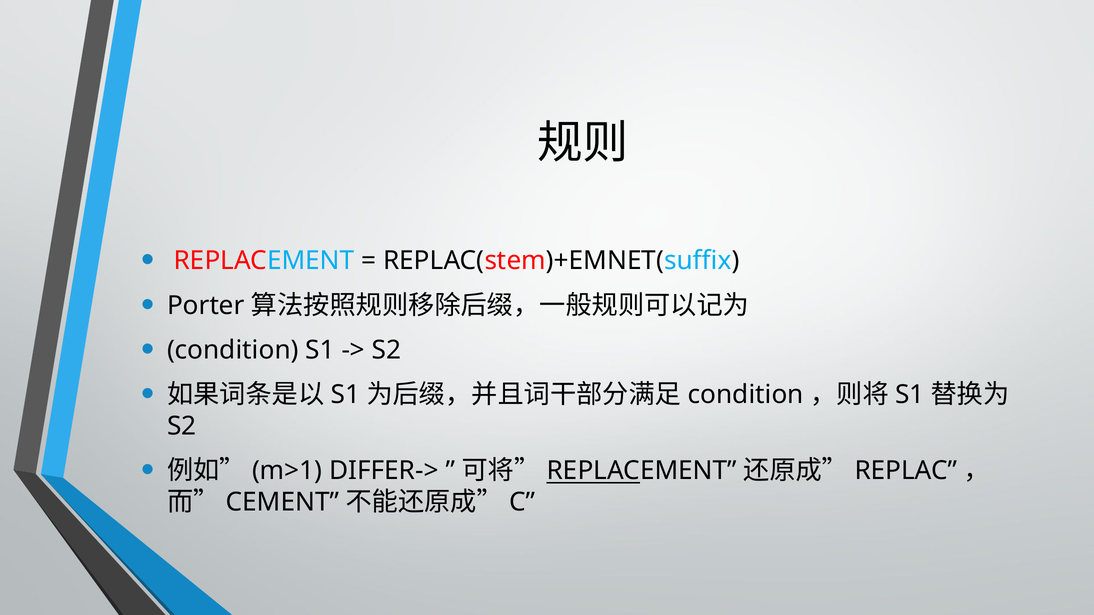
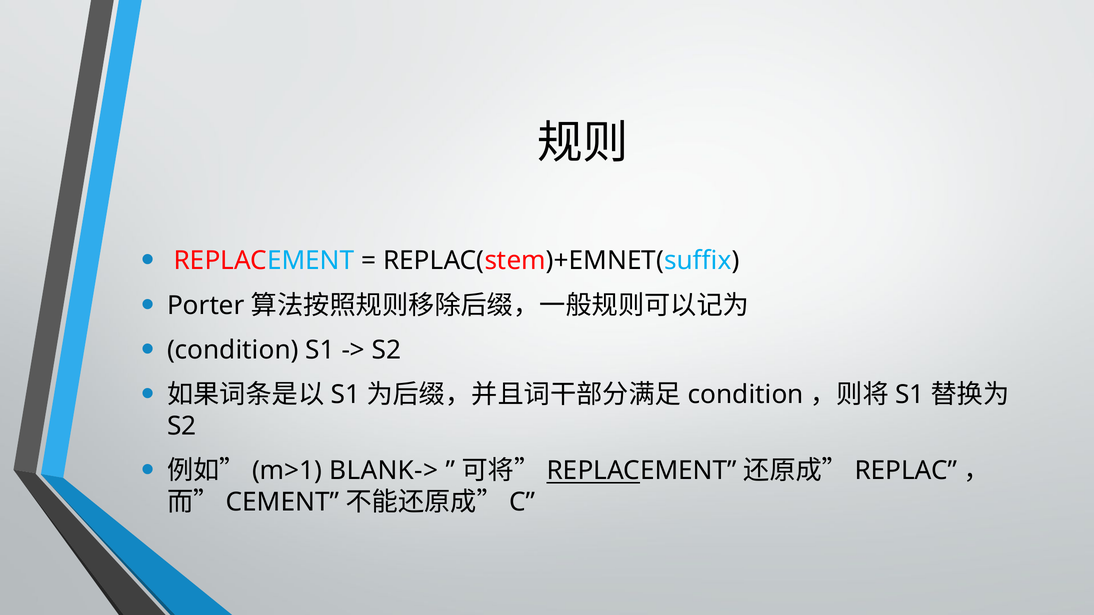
DIFFER->: DIFFER-> -> BLANK-> (384, 471)
